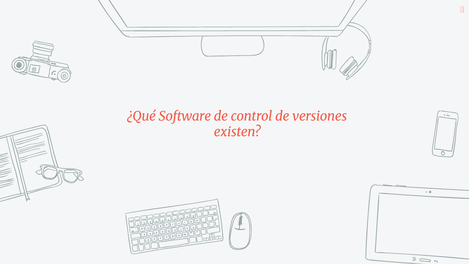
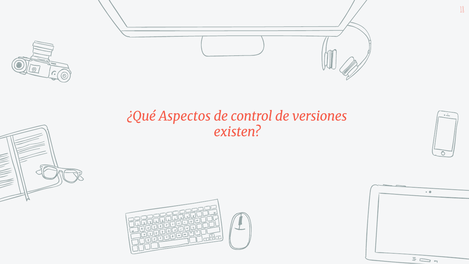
Software: Software -> Aspectos (185, 116)
